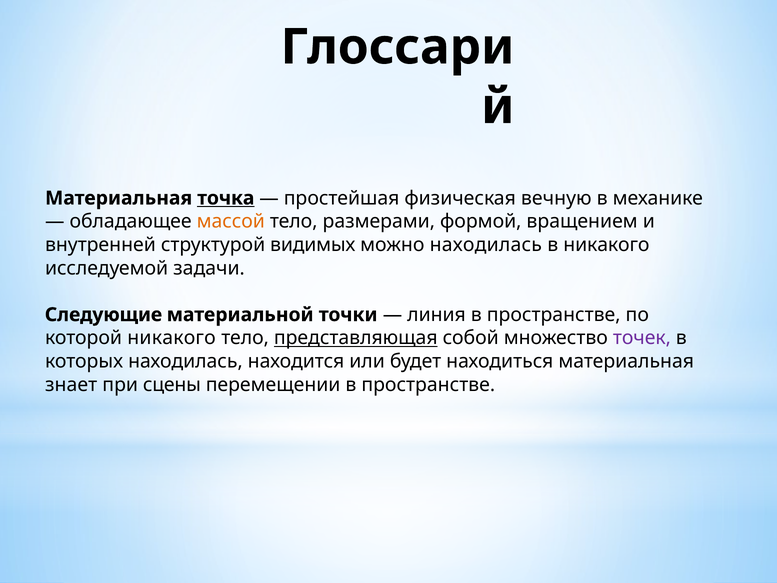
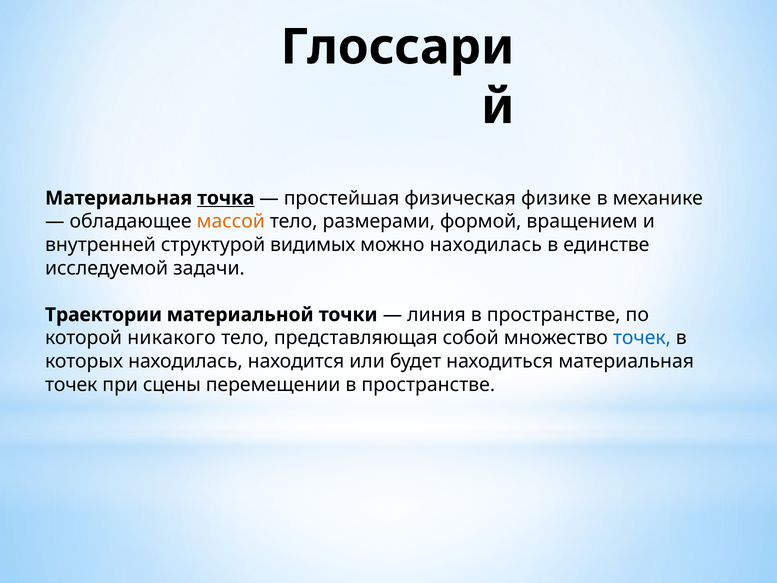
вечную: вечную -> физике (556, 198)
в никакого: никакого -> единстве (606, 245)
Следующие: Следующие -> Траектории (103, 315)
представляющая underline: present -> none (356, 338)
точек colour: purple -> blue (642, 338)
знает: знает -> точек (71, 385)
